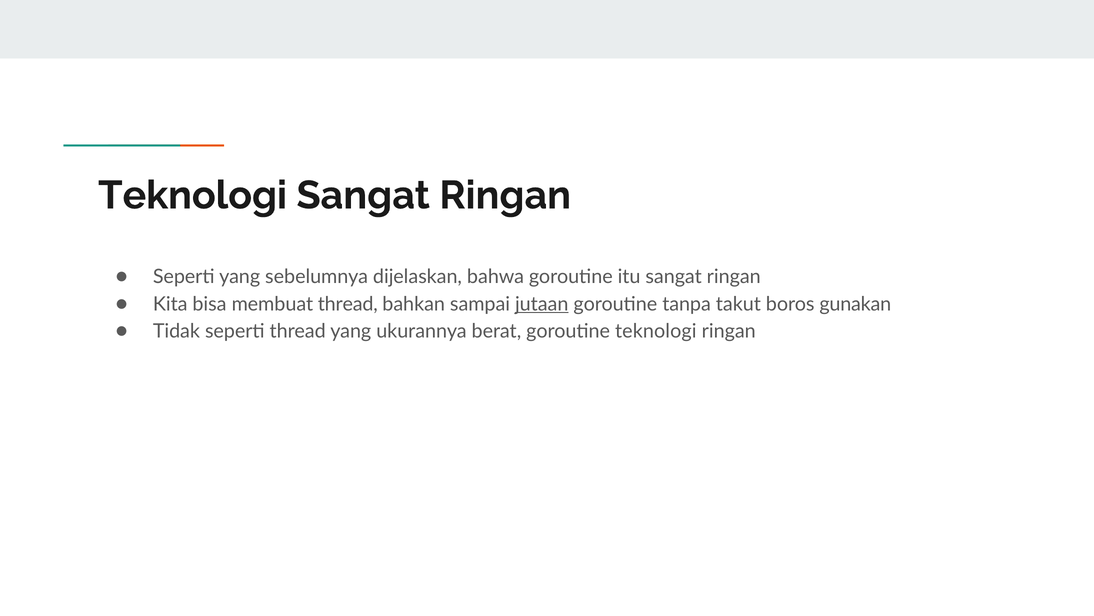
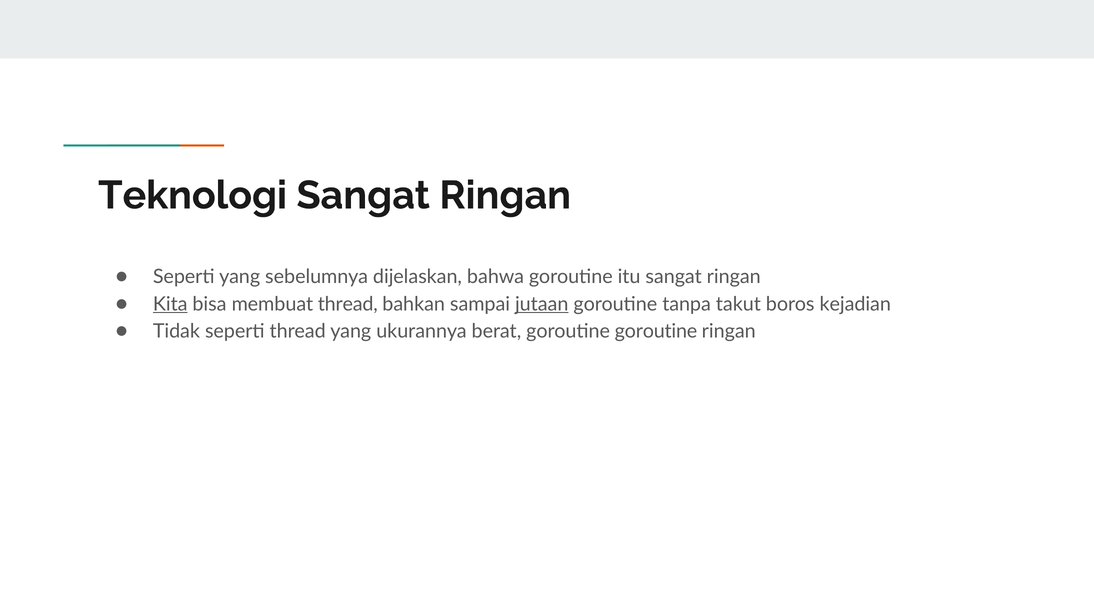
Kita underline: none -> present (170, 304)
gunakan: gunakan -> kejadian (855, 304)
goroutine teknologi: teknologi -> goroutine (656, 331)
